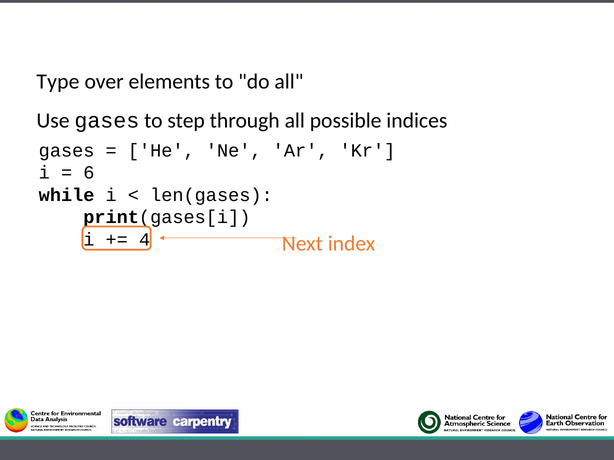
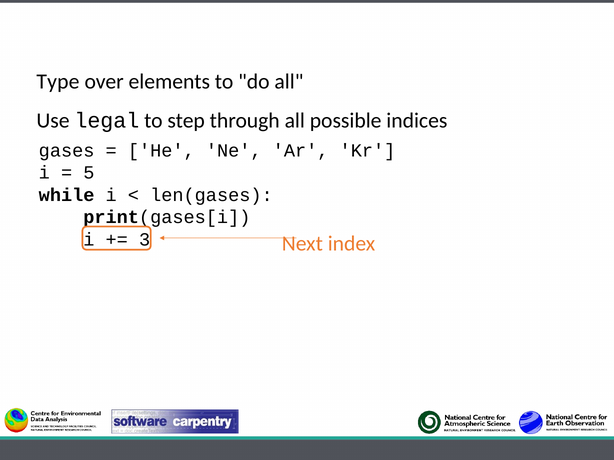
Use gases: gases -> legal (107, 120)
6: 6 -> 5 (89, 173)
4: 4 -> 3 (145, 240)
